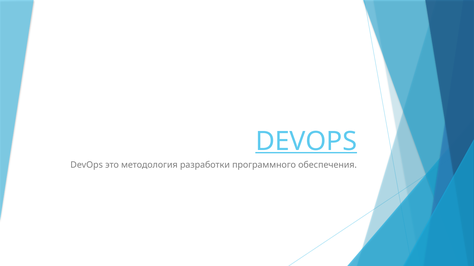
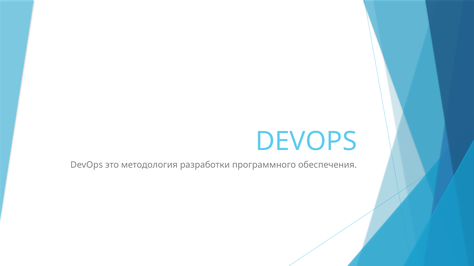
DEVOPS underline: present -> none (306, 142)
